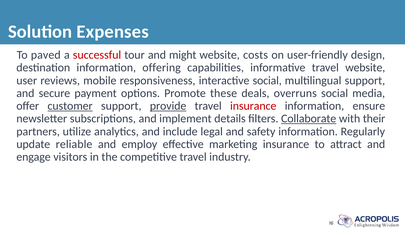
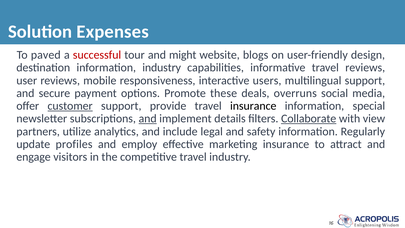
costs: costs -> blogs (256, 55)
information offering: offering -> industry (162, 68)
travel website: website -> reviews (365, 68)
interactive social: social -> users (267, 80)
provide underline: present -> none (168, 106)
insurance colour: red -> black (253, 106)
ensure: ensure -> special (369, 106)
and underline: none -> present (148, 119)
their: their -> view (374, 119)
reliable: reliable -> profiles (74, 144)
